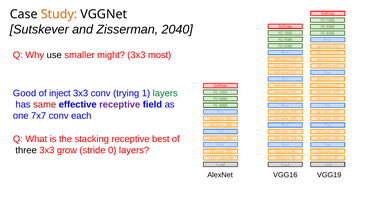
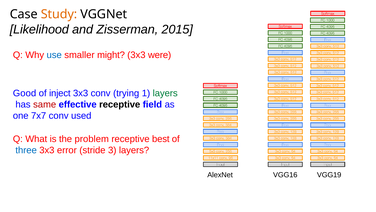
Sutskever: Sutskever -> Likelihood (39, 29)
2040: 2040 -> 2015 (177, 29)
use colour: black -> blue (54, 55)
most: most -> were (160, 55)
receptive colour: purple -> black (120, 104)
each: each -> used (81, 116)
stacking: stacking -> problem (92, 139)
three colour: black -> blue (26, 150)
grow: grow -> error (67, 150)
0: 0 -> 3 (112, 150)
